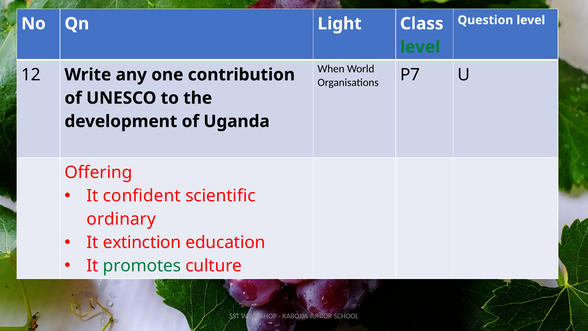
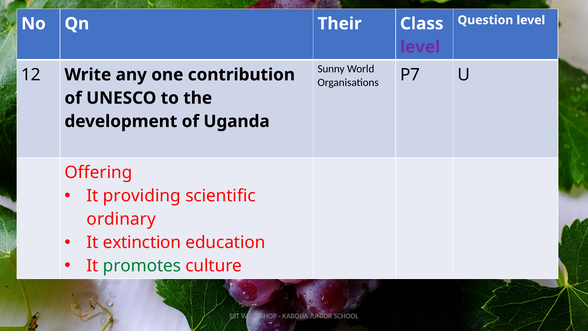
Light: Light -> Their (340, 24)
level colour: green -> purple (420, 47)
When: When -> Sunny (331, 69)
confident: confident -> providing (142, 196)
